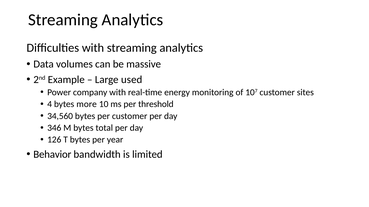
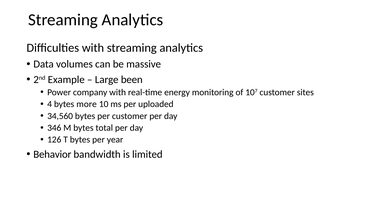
used: used -> been (132, 80)
threshold: threshold -> uploaded (156, 104)
